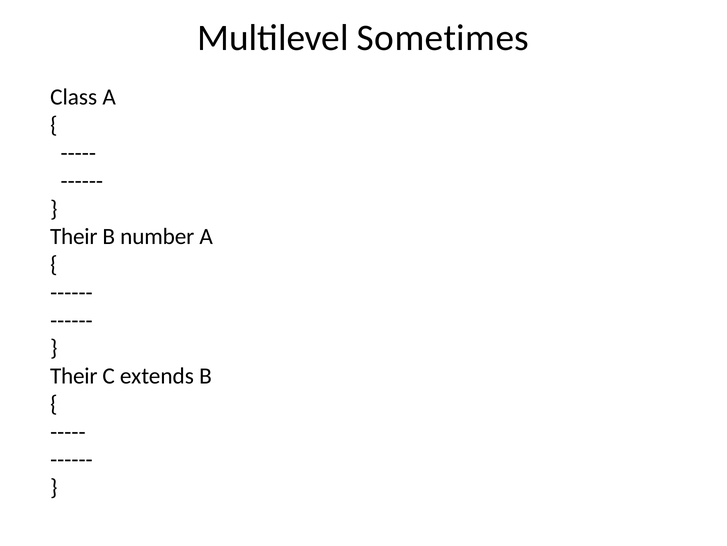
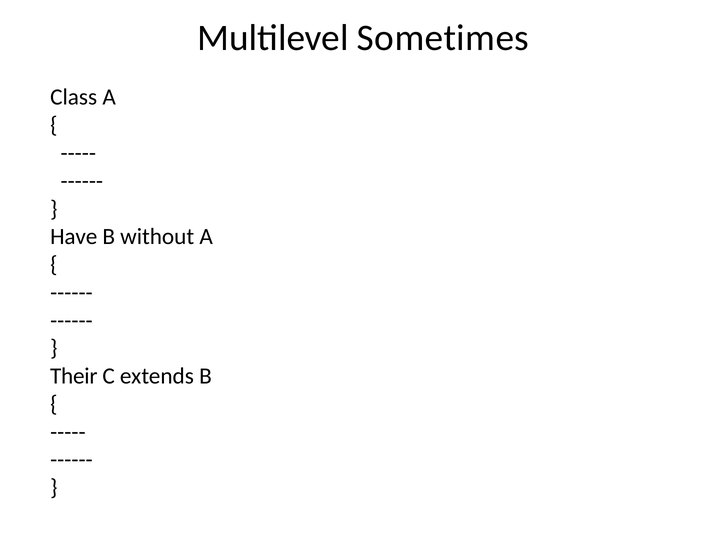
Their: Their -> Have (74, 236)
number: number -> without (157, 236)
